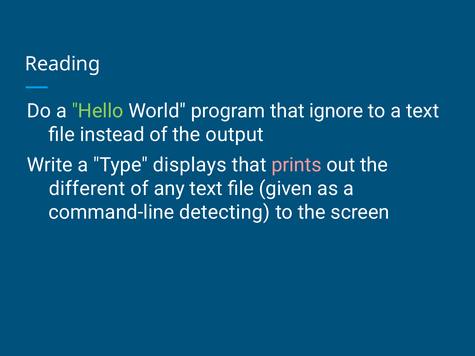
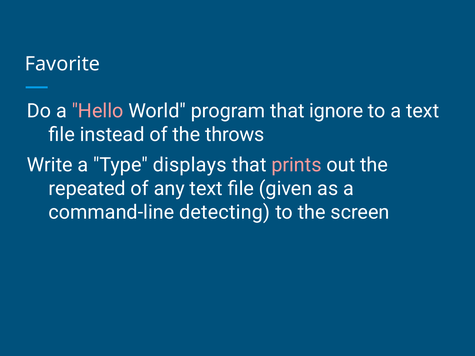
Reading: Reading -> Favorite (62, 64)
Hello colour: light green -> pink (98, 111)
output: output -> throws (235, 135)
different: different -> repeated (87, 189)
